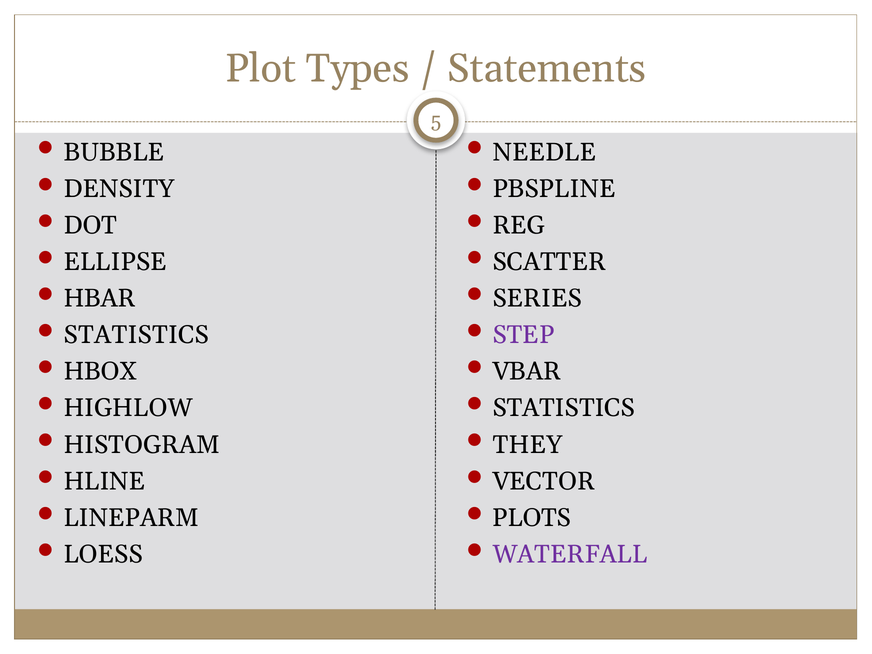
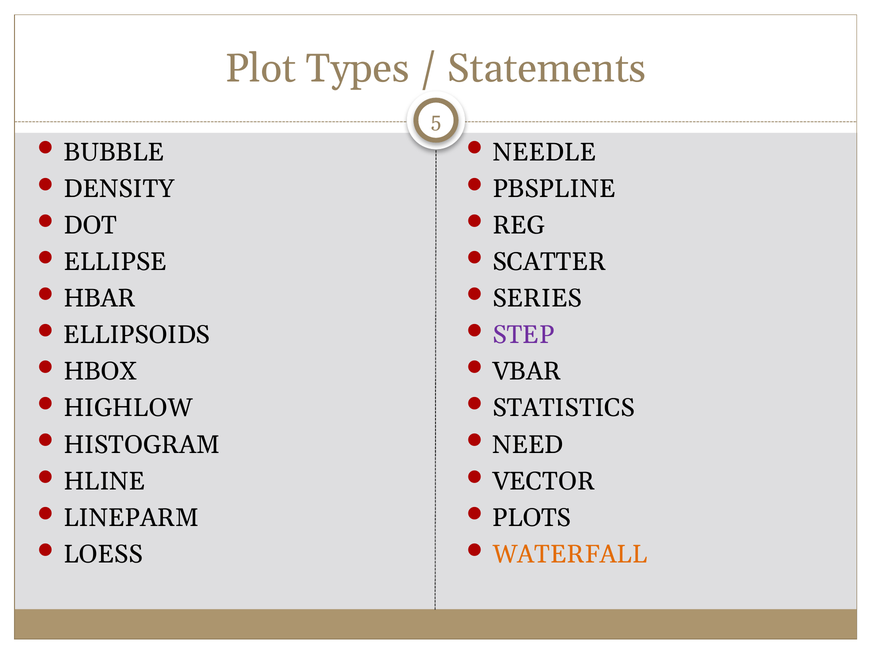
STATISTICS: STATISTICS -> ELLIPSOIDS (137, 335)
THEY: THEY -> NEED (528, 445)
WATERFALL colour: purple -> orange (570, 554)
